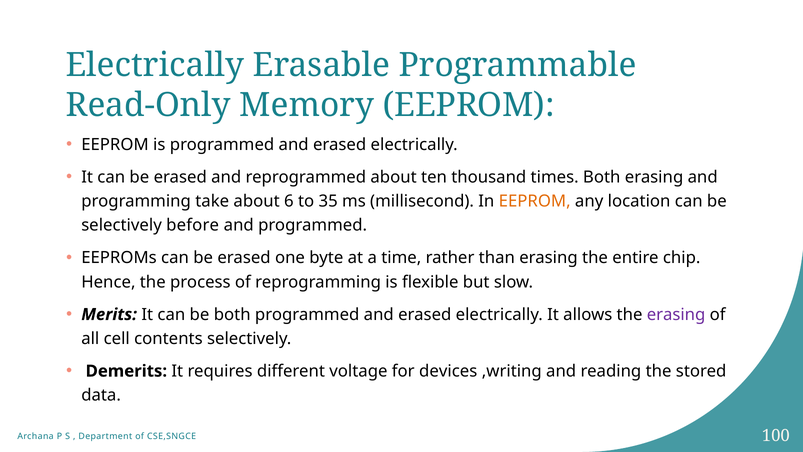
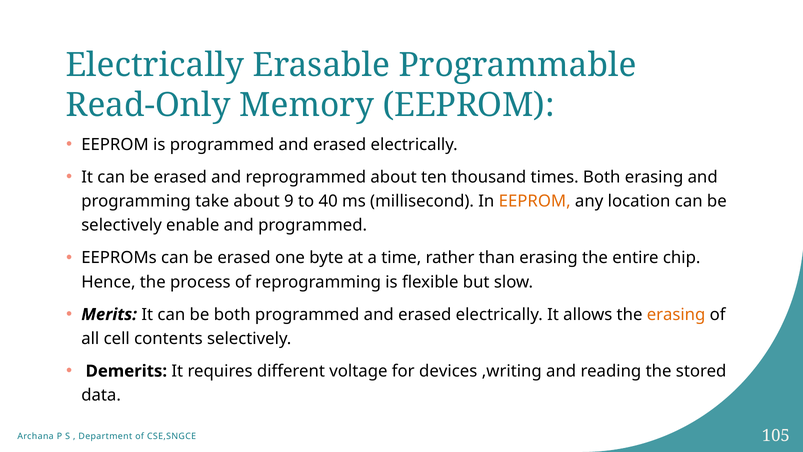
6: 6 -> 9 (289, 201)
35: 35 -> 40 (328, 201)
before: before -> enable (193, 225)
erasing colour: purple -> orange (676, 314)
100: 100 -> 105 (776, 436)
